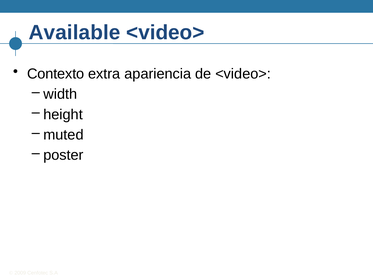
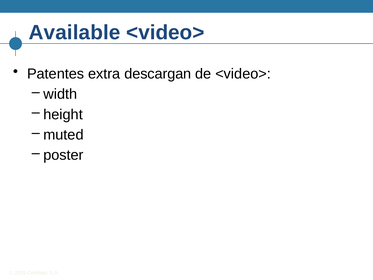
Contexto: Contexto -> Patentes (56, 74)
apariencia: apariencia -> descargan (158, 74)
